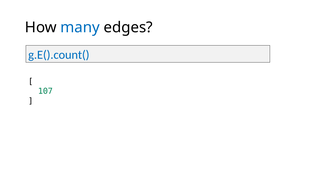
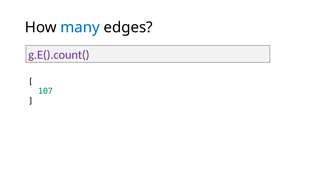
g.E().count( colour: blue -> purple (59, 55)
